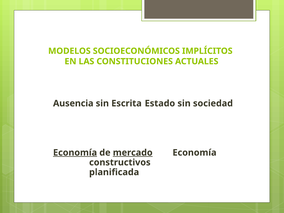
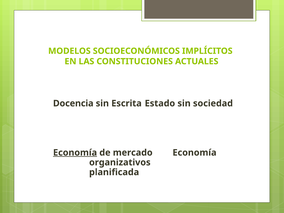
Ausencia: Ausencia -> Docencia (73, 103)
mercado underline: present -> none (133, 153)
constructivos: constructivos -> organizativos (120, 162)
